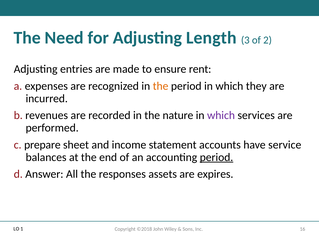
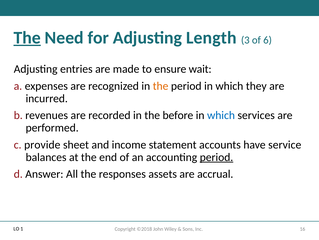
The underline: none -> present (27, 38)
2: 2 -> 6 (268, 40)
rent: rent -> wait (200, 69)
nature: nature -> before (178, 115)
which colour: purple -> blue (221, 115)
prepare: prepare -> provide (42, 144)
expires: expires -> accrual (215, 174)
